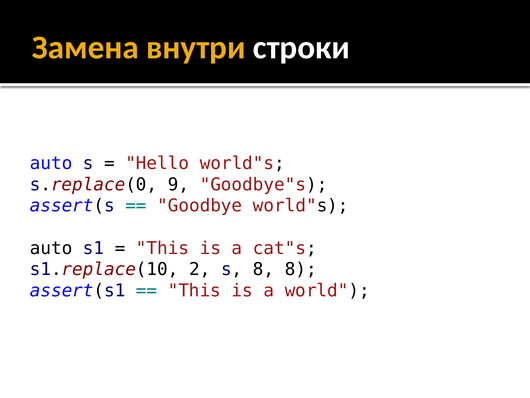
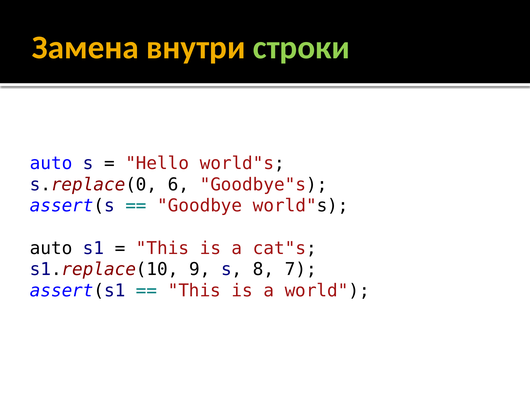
строки colour: white -> light green (301, 47)
9: 9 -> 6 (179, 184)
2: 2 -> 9 (200, 269)
8 8: 8 -> 7 (301, 269)
